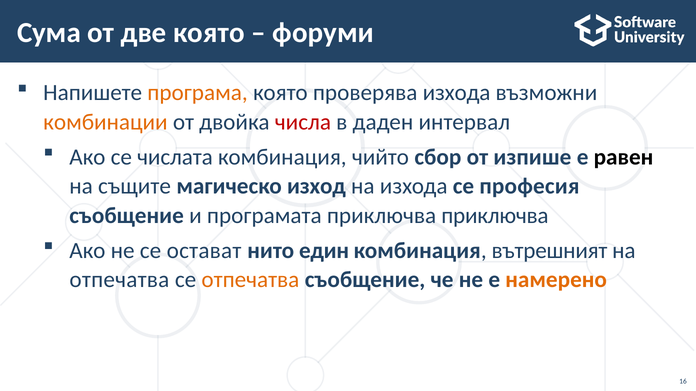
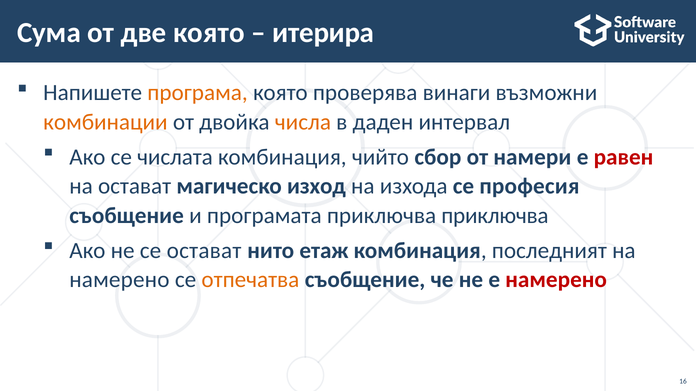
форуми: форуми -> итерира (323, 33)
проверява изхода: изхода -> винаги (456, 93)
числа colour: red -> orange (303, 122)
изпише: изпише -> намери (532, 157)
равен colour: black -> red (624, 157)
на същите: същите -> остават (135, 186)
един: един -> етаж (324, 251)
вътрешният: вътрешният -> последният (549, 251)
отпечатва: отпечатва -> намерено (119, 280)
намерено colour: orange -> red (556, 280)
